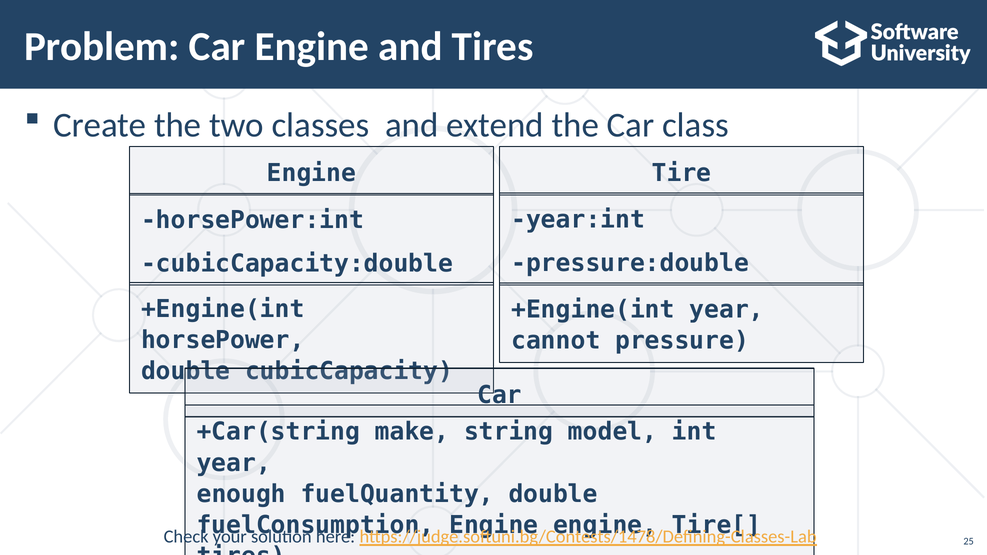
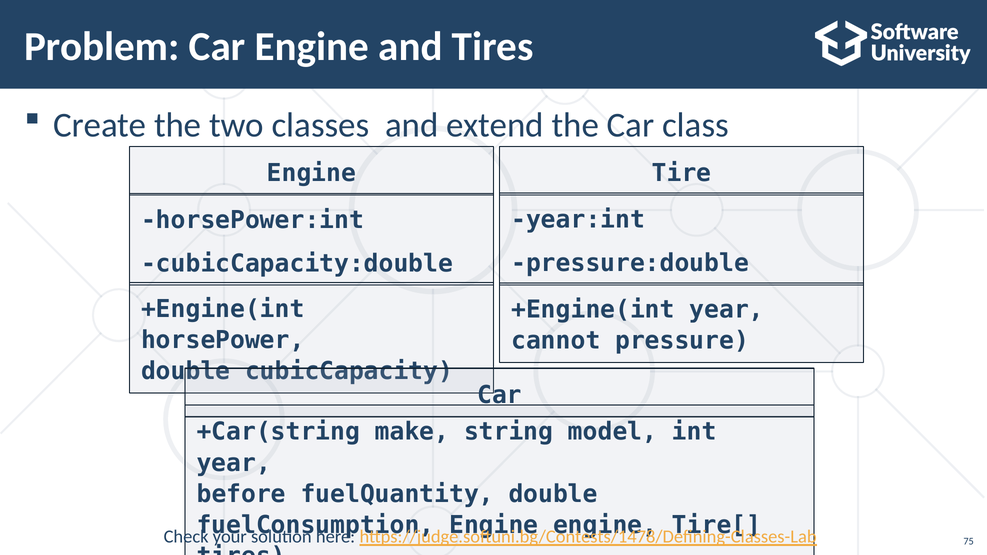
enough: enough -> before (241, 494)
25: 25 -> 75 (969, 541)
